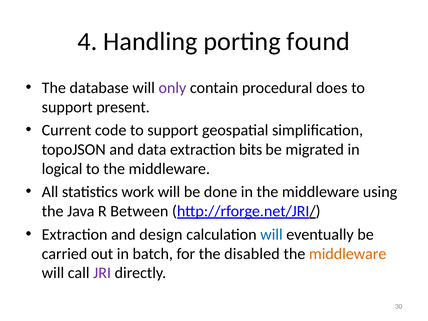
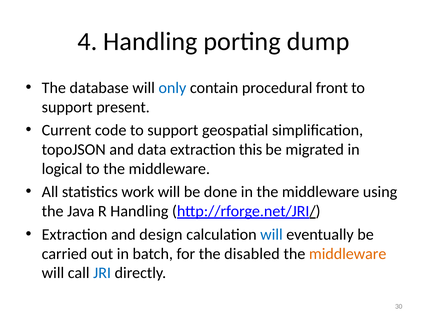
found: found -> dump (318, 41)
only colour: purple -> blue (172, 88)
does: does -> front (332, 88)
bits: bits -> this (251, 149)
R Between: Between -> Handling (139, 211)
JRI colour: purple -> blue (102, 273)
